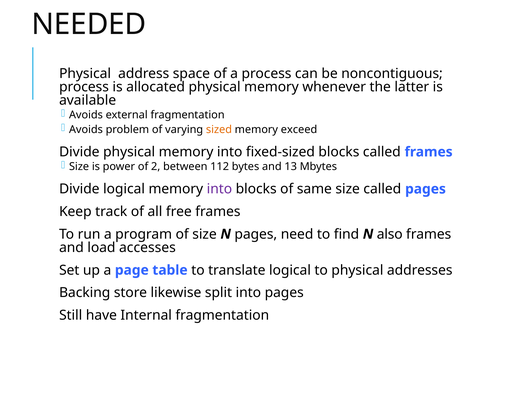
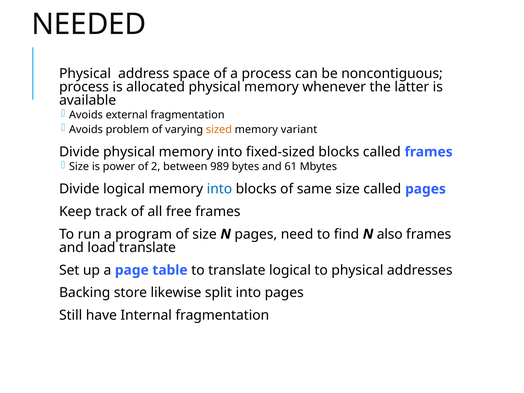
exceed: exceed -> variant (299, 130)
112: 112 -> 989 (220, 167)
13: 13 -> 61 (291, 167)
into colour: purple -> blue (219, 189)
load accesses: accesses -> translate (147, 248)
